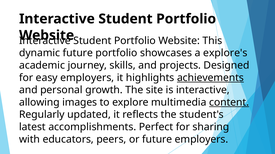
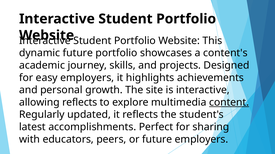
explore's: explore's -> content's (225, 53)
achievements underline: present -> none (210, 78)
allowing images: images -> reflects (80, 103)
